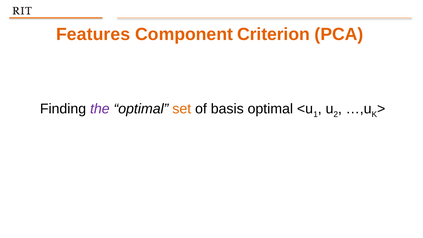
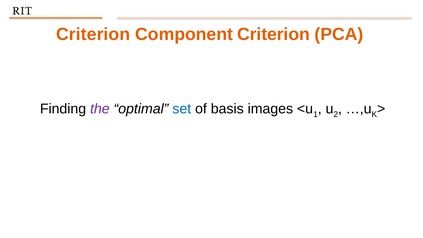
Features: Features -> Criterion (93, 34)
set colour: orange -> blue (182, 109)
basis optimal: optimal -> images (270, 109)
